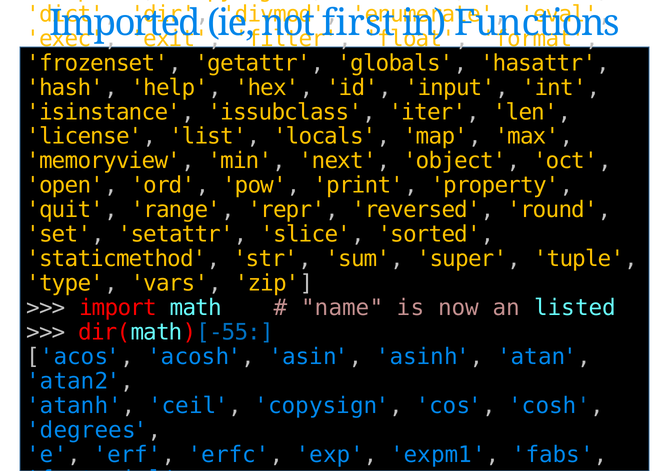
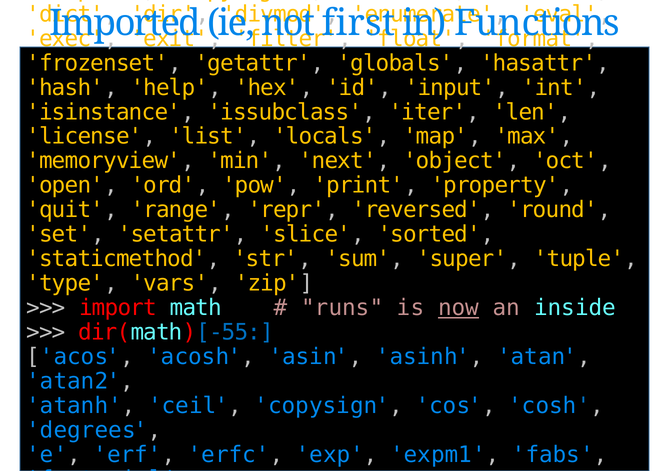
name: name -> runs (342, 308)
now underline: none -> present (459, 308)
listed: listed -> inside (575, 308)
